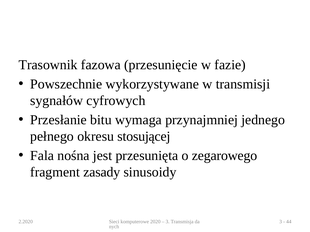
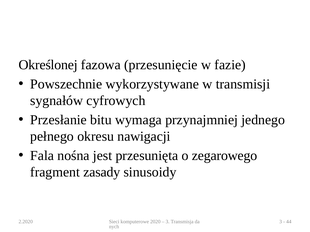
Trasownik: Trasownik -> Określonej (48, 65)
stosującej: stosującej -> nawigacji (144, 137)
